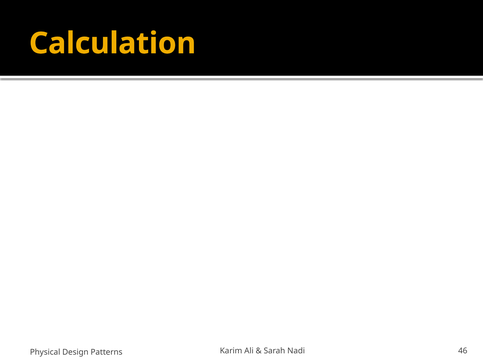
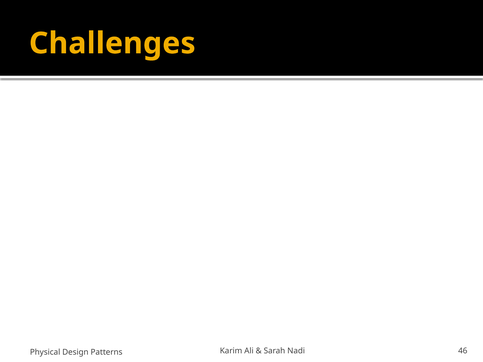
Calculation: Calculation -> Challenges (112, 43)
